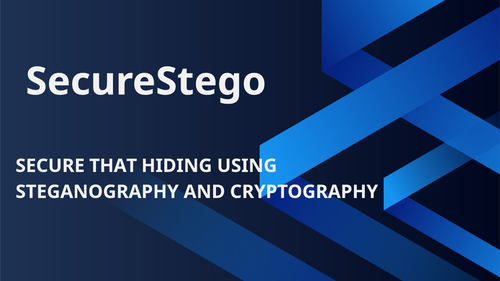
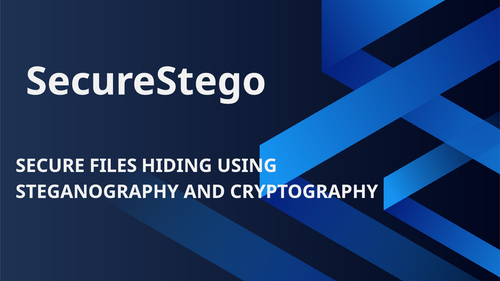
THAT: THAT -> FILES (113, 166)
